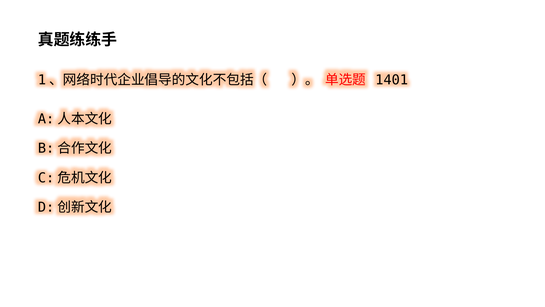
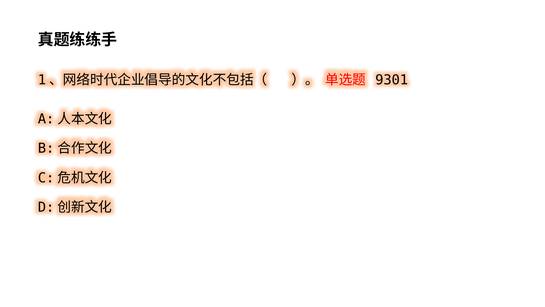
1401: 1401 -> 9301 (392, 80)
